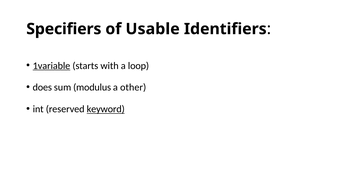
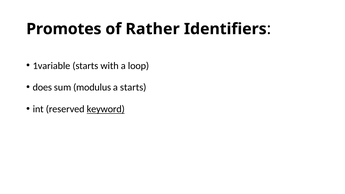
Specifiers: Specifiers -> Promotes (64, 29)
Usable: Usable -> Rather (153, 29)
1variable underline: present -> none (52, 66)
a other: other -> starts (133, 87)
